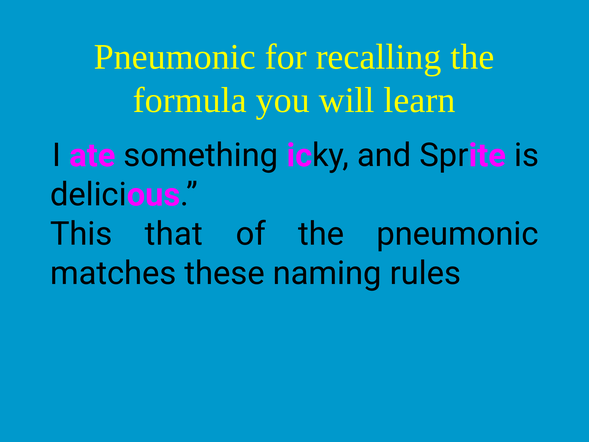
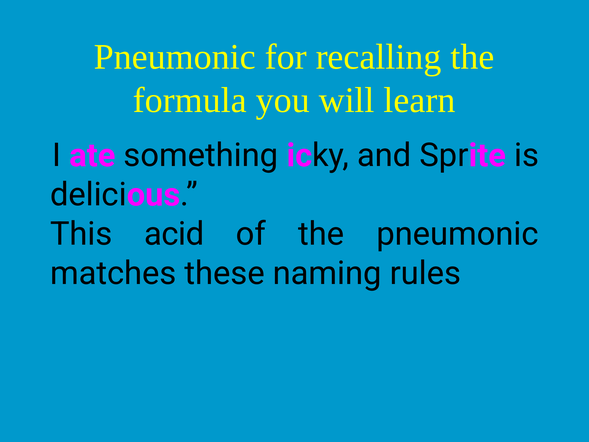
that: that -> acid (174, 234)
